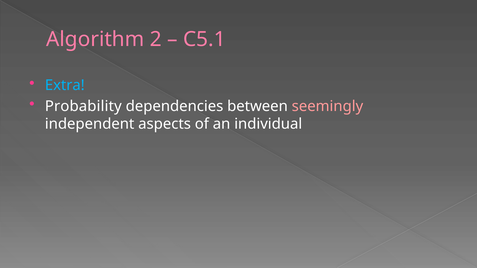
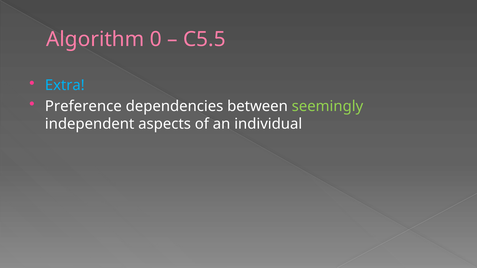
2: 2 -> 0 (156, 39)
C5.1: C5.1 -> C5.5 (204, 39)
Probability: Probability -> Preference (83, 106)
seemingly colour: pink -> light green (327, 106)
